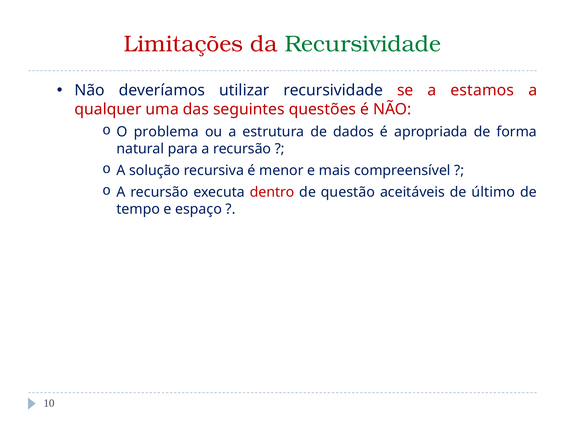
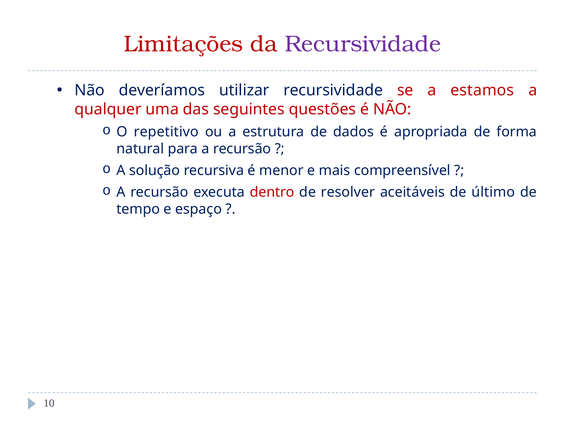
Recursividade colour: green -> purple (363, 44)
problema: problema -> repetitivo (166, 132)
questão: questão -> resolver (348, 192)
